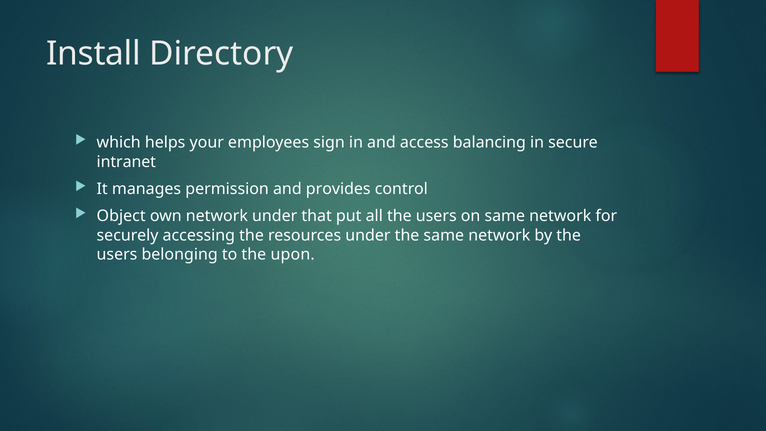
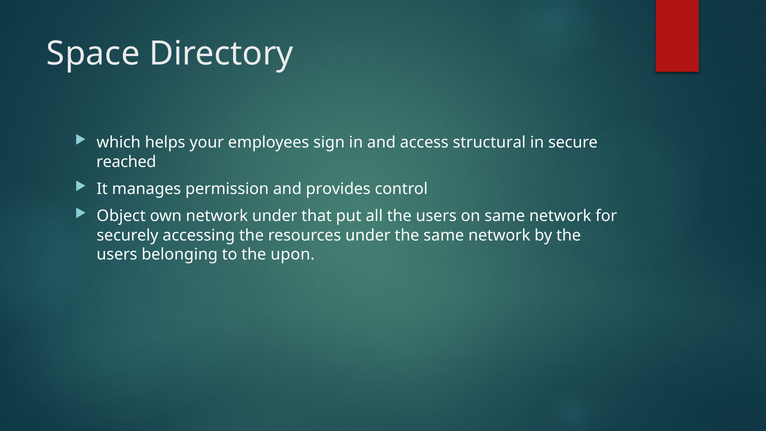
Install: Install -> Space (93, 54)
balancing: balancing -> structural (489, 143)
intranet: intranet -> reached (126, 162)
